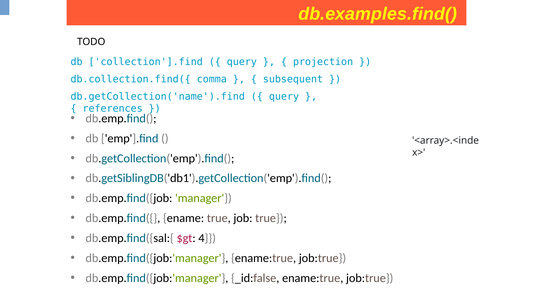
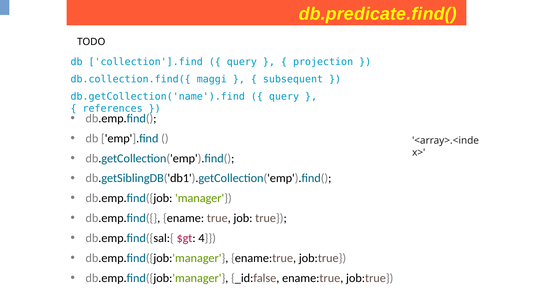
db.examples.find(: db.examples.find( -> db.predicate.find( (378, 14)
comma: comma -> maggi (212, 79)
